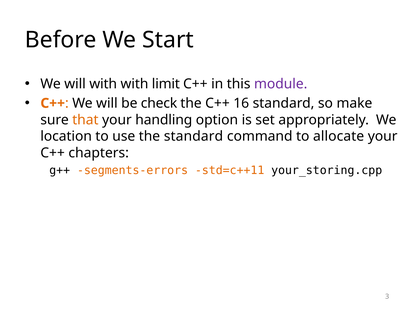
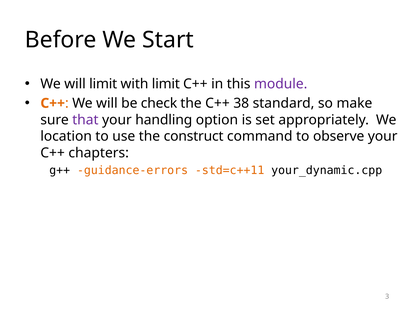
will with: with -> limit (103, 84)
16: 16 -> 38 (241, 103)
that colour: orange -> purple (85, 120)
the standard: standard -> construct (194, 136)
allocate: allocate -> observe (339, 136)
segments-errors: segments-errors -> guidance-errors (133, 170)
your_storing.cpp: your_storing.cpp -> your_dynamic.cpp (327, 170)
